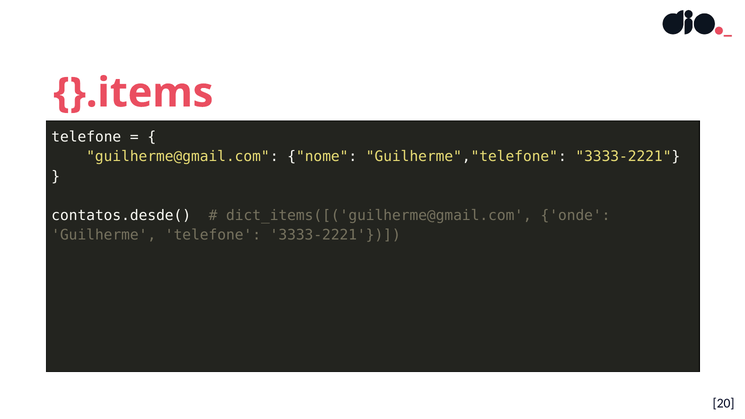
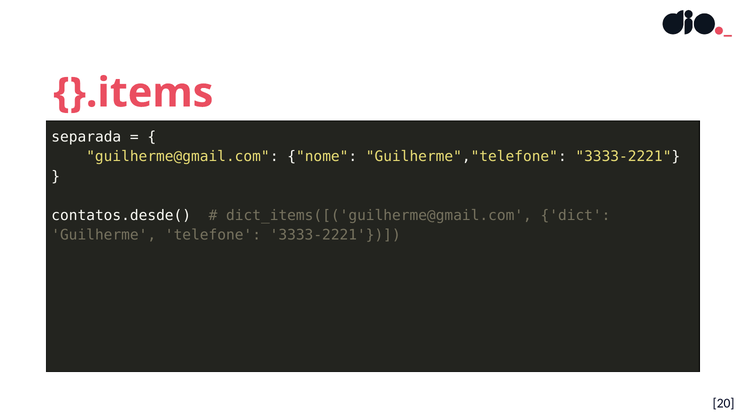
telefone: telefone -> separada (86, 137)
onde: onde -> dict (576, 215)
